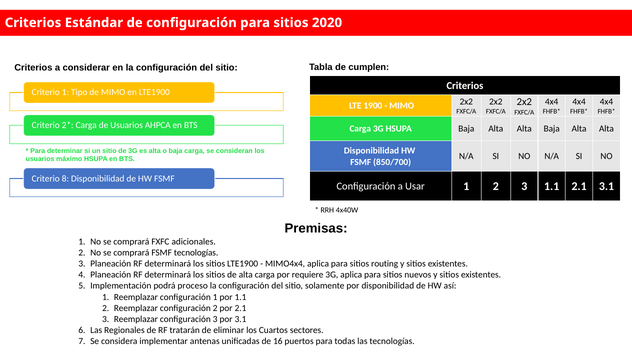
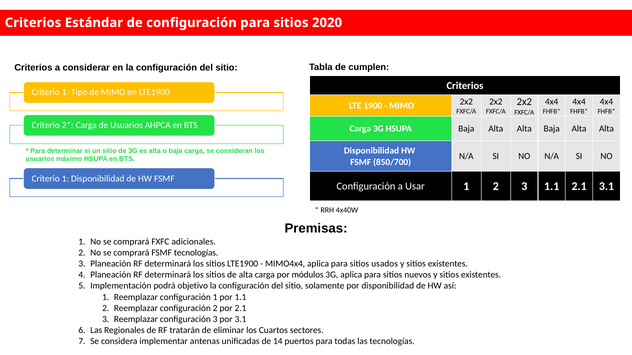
8: 8 -> 1 (65, 179)
routing: routing -> usados (385, 264)
requiere: requiere -> módulos (308, 275)
proceso: proceso -> objetivo (193, 286)
16: 16 -> 14 (278, 342)
